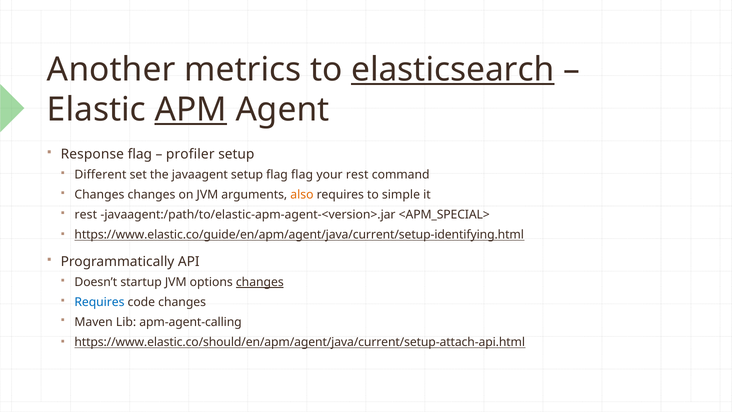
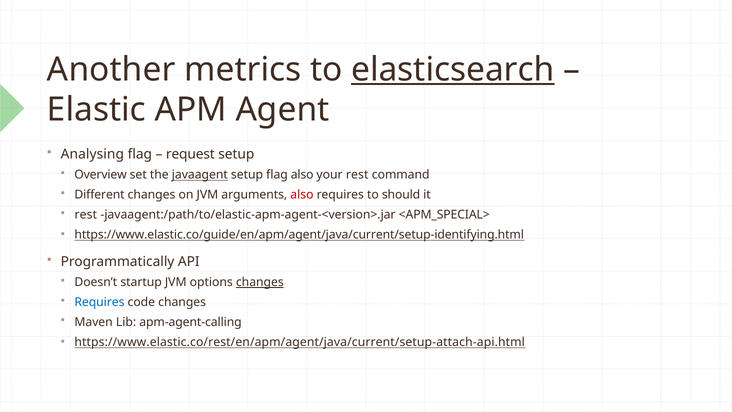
APM underline: present -> none (191, 110)
Response: Response -> Analysing (92, 154)
profiler: profiler -> request (190, 154)
Different: Different -> Overview (101, 175)
javaagent underline: none -> present (200, 175)
flag flag: flag -> also (302, 175)
Changes: Changes -> Different (99, 195)
also colour: orange -> red (302, 195)
simple: simple -> should (401, 195)
https://www.elastic.co/should/en/apm/agent/java/current/setup-attach-api.html: https://www.elastic.co/should/en/apm/agent/java/current/setup-attach-api.html -> https://www.elastic.co/rest/en/apm/agent/java/current/setup-attach-api.html (300, 342)
